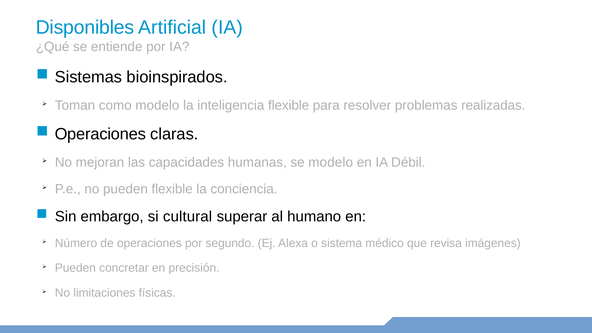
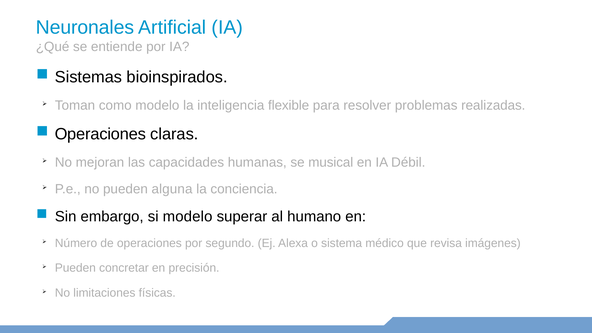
Disponibles: Disponibles -> Neuronales (85, 27)
se modelo: modelo -> musical (331, 162)
pueden flexible: flexible -> alguna (172, 189)
si cultural: cultural -> modelo (188, 217)
